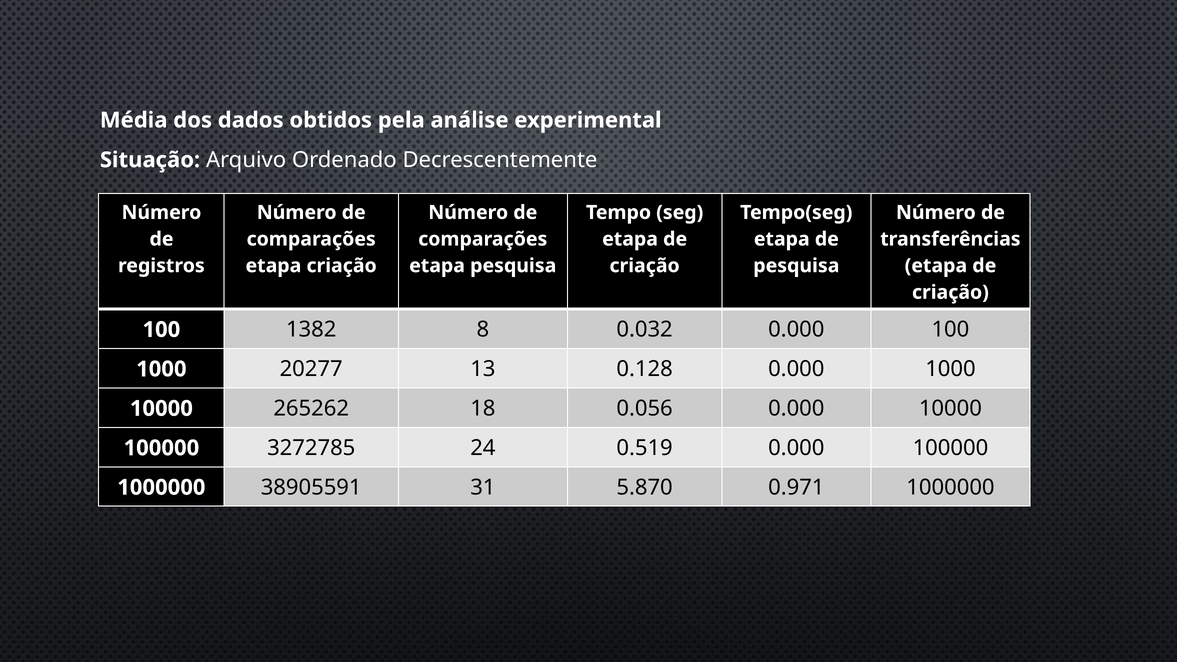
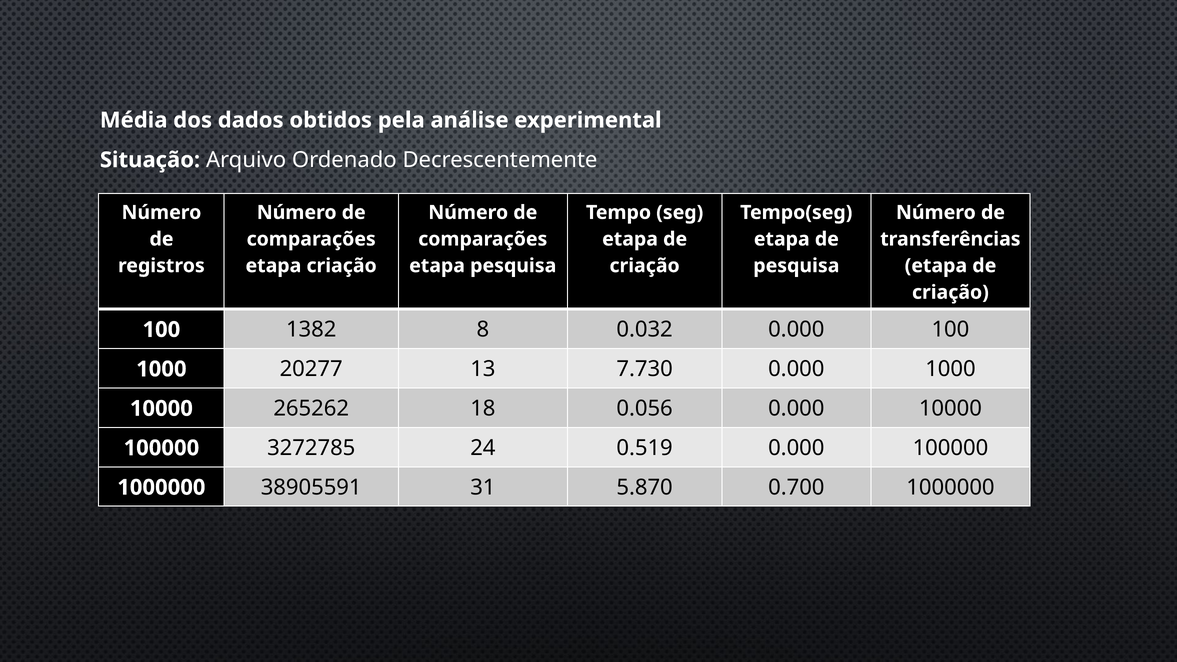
0.128: 0.128 -> 7.730 (645, 369)
0.971: 0.971 -> 0.700 (796, 487)
